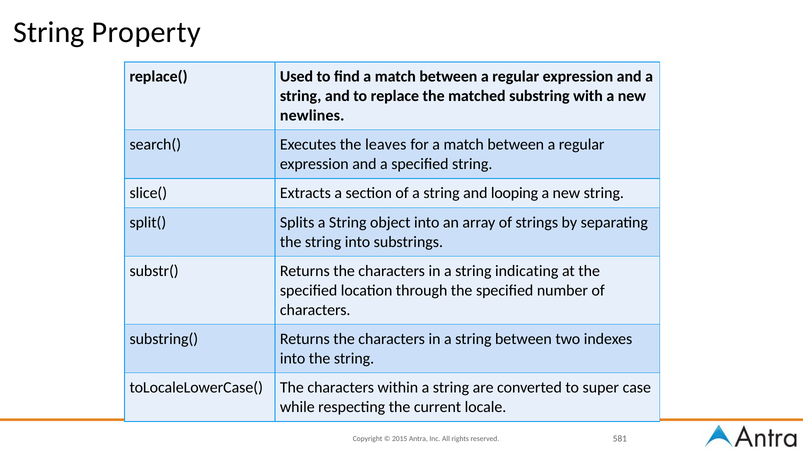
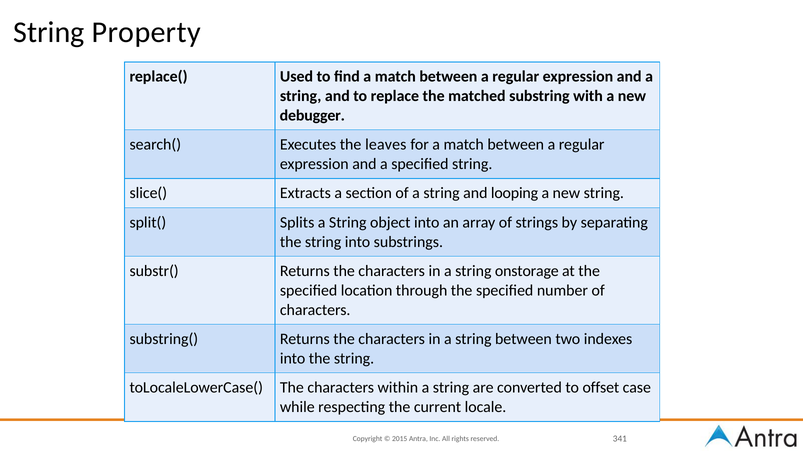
newlines: newlines -> debugger (312, 115)
indicating: indicating -> onstorage (527, 271)
super: super -> offset (601, 388)
581: 581 -> 341 (620, 438)
